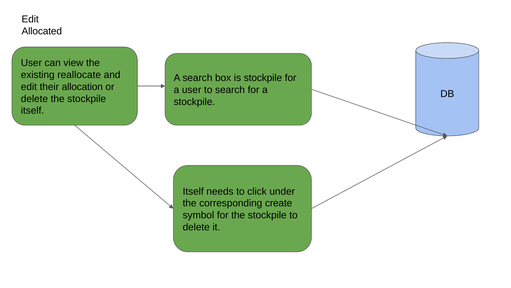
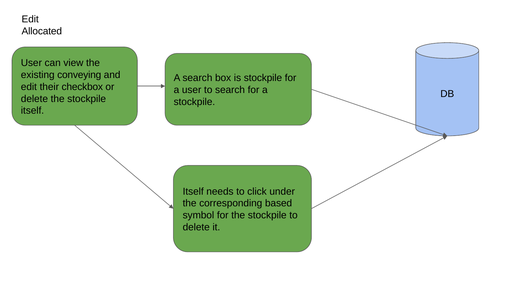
reallocate: reallocate -> conveying (79, 75)
allocation: allocation -> checkbox (82, 87)
create: create -> based (279, 203)
